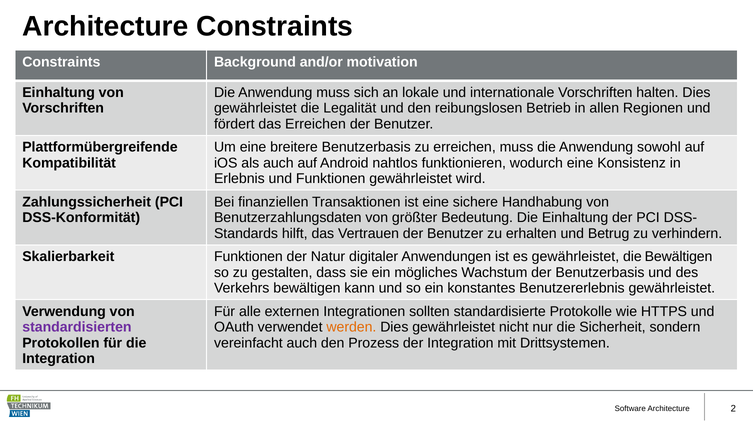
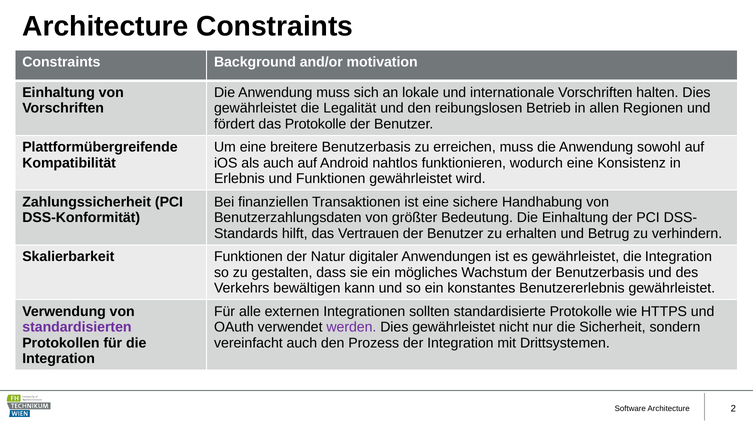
das Erreichen: Erreichen -> Protokolle (316, 124)
Bewältigen: Bewältigen -> Integration (678, 256)
werden colour: orange -> purple (351, 327)
